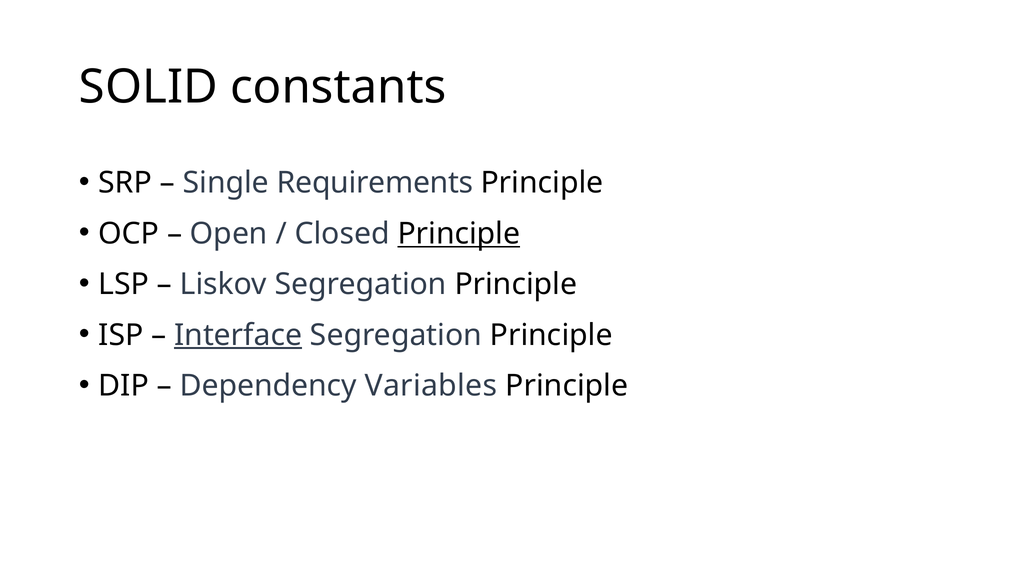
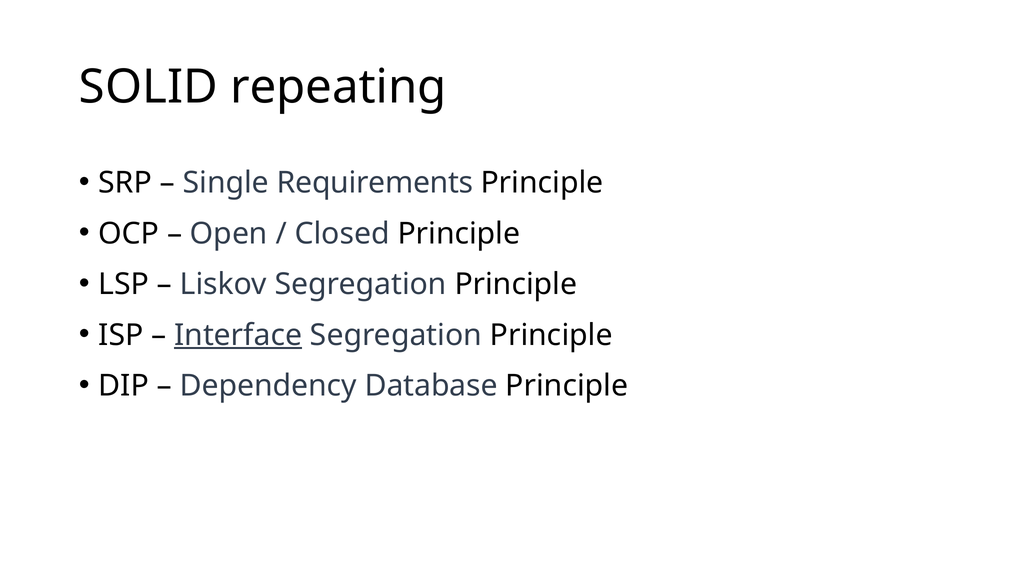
constants: constants -> repeating (338, 87)
Principle underline: present -> none (459, 234)
Variables: Variables -> Database (431, 386)
